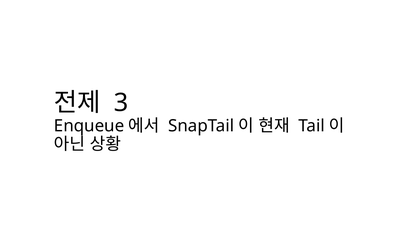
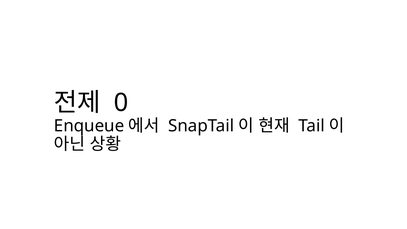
3: 3 -> 0 (121, 103)
